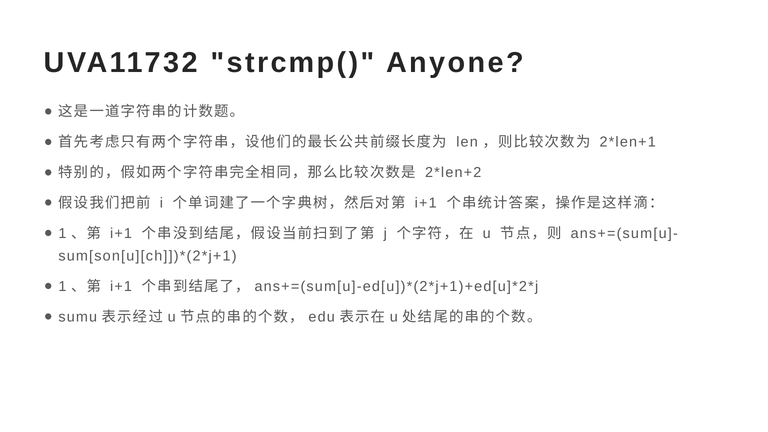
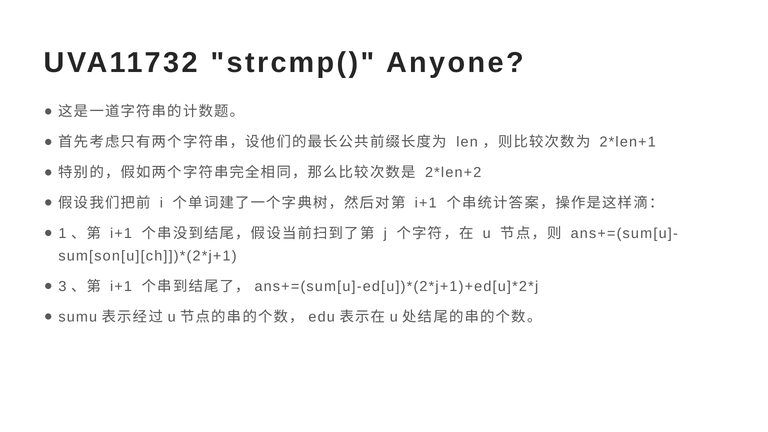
1: 1 -> 3 (62, 286)
